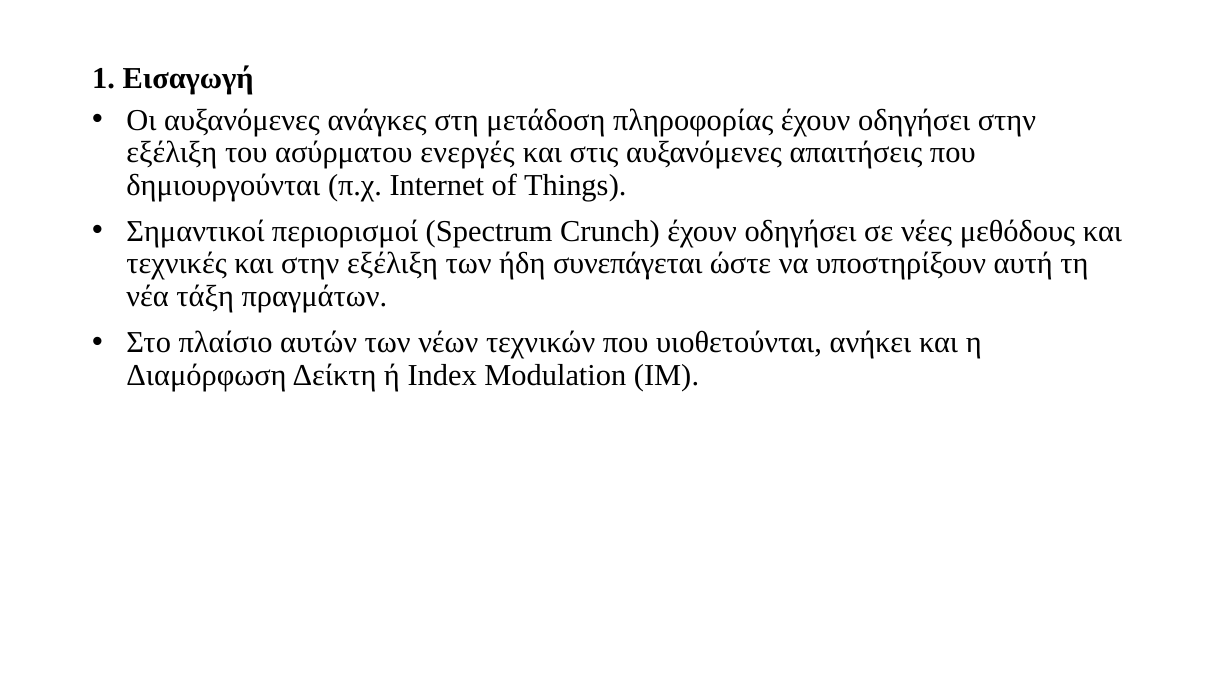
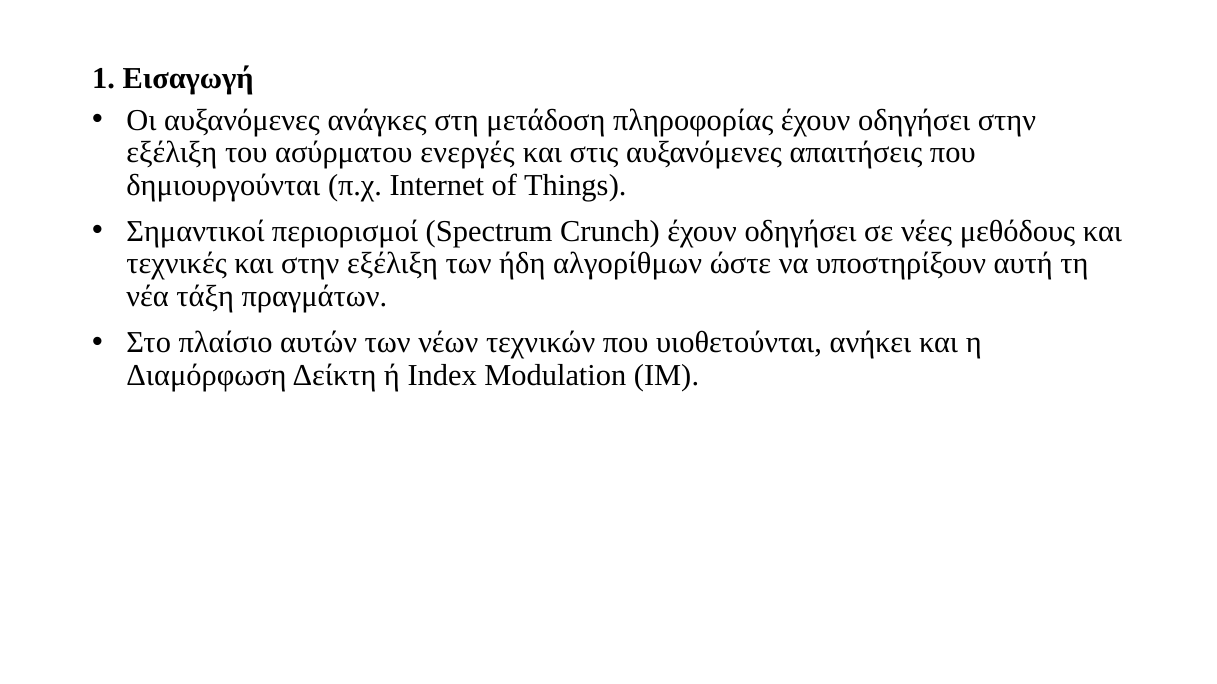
συνεπάγεται: συνεπάγεται -> αλγορίθμων (628, 264)
